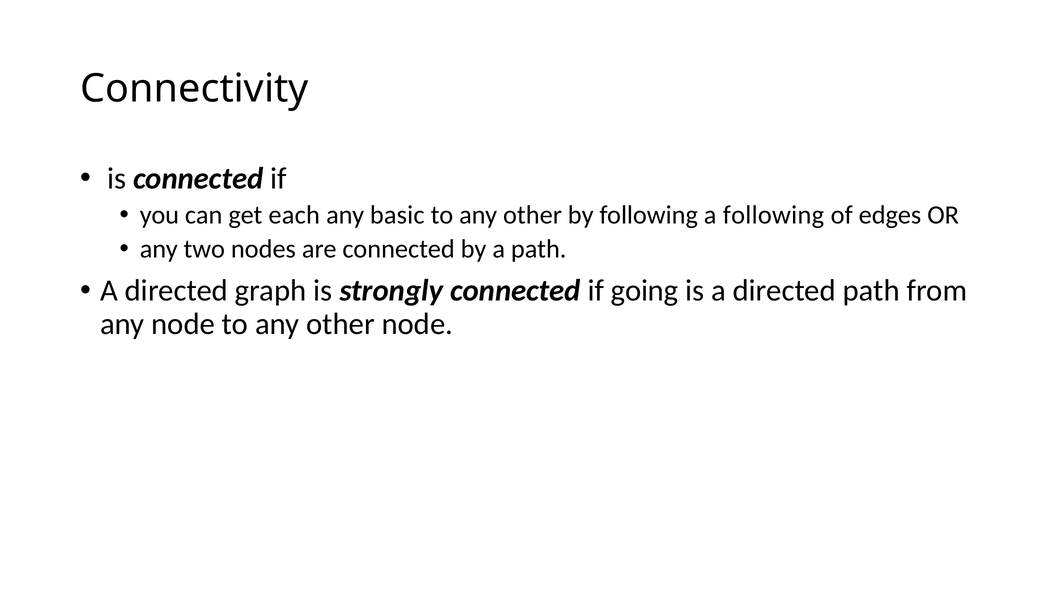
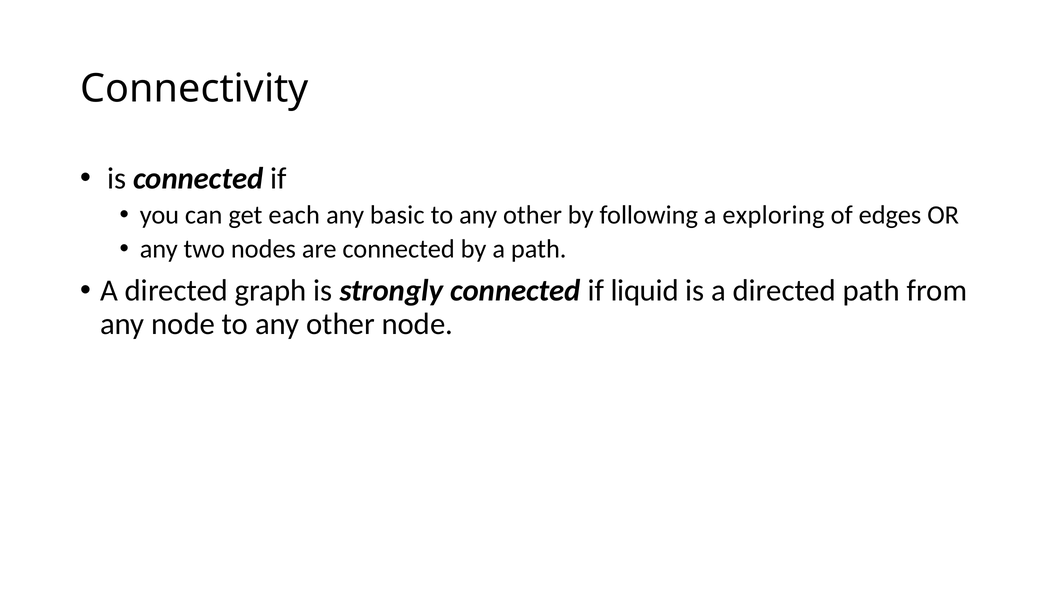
a following: following -> exploring (773, 215)
going: going -> liquid (645, 291)
